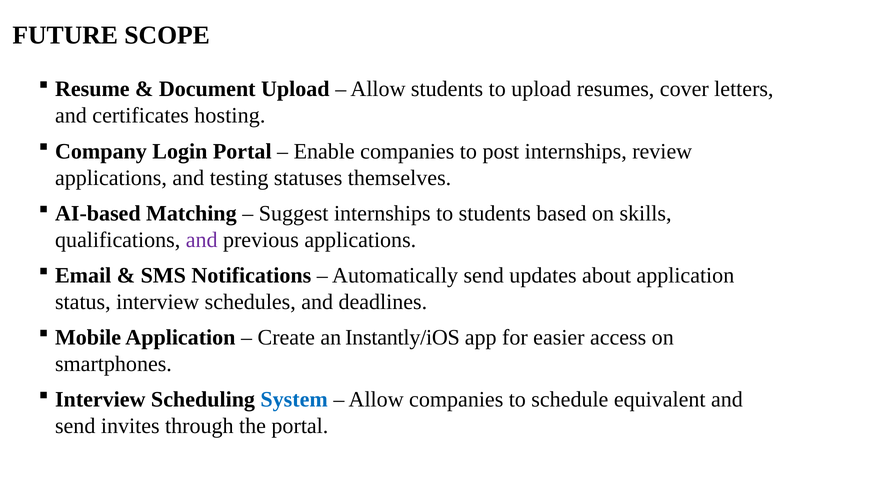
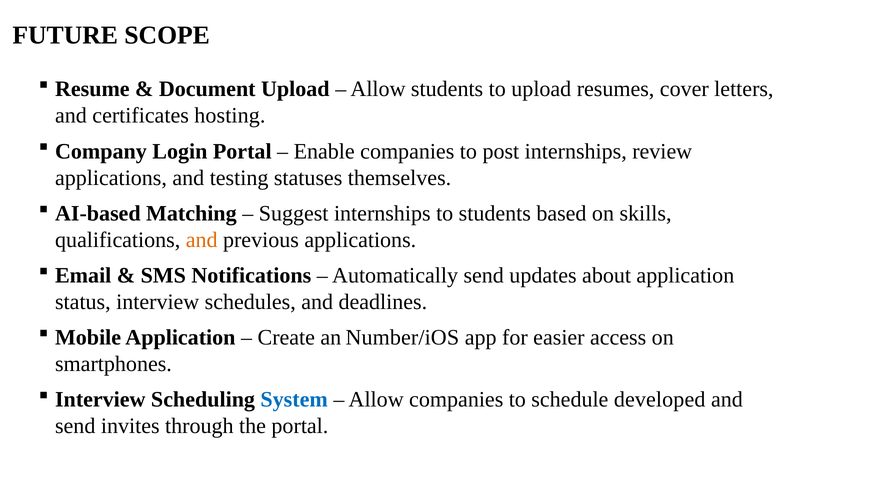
and colour: purple -> orange (202, 240)
Instantly/iOS: Instantly/iOS -> Number/iOS (402, 337)
equivalent: equivalent -> developed (660, 399)
